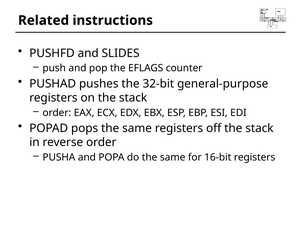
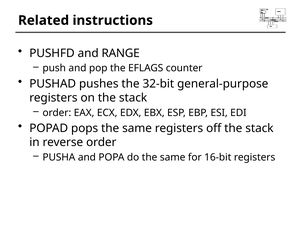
SLIDES: SLIDES -> RANGE (121, 53)
